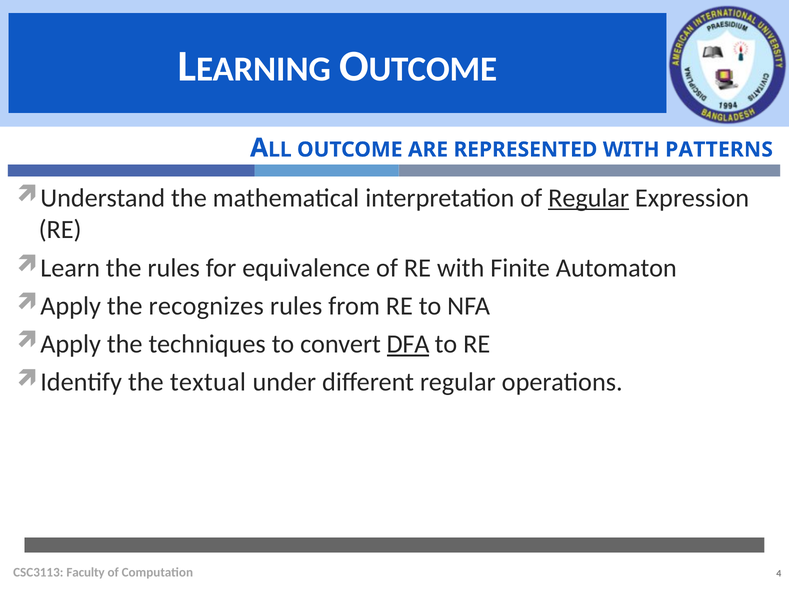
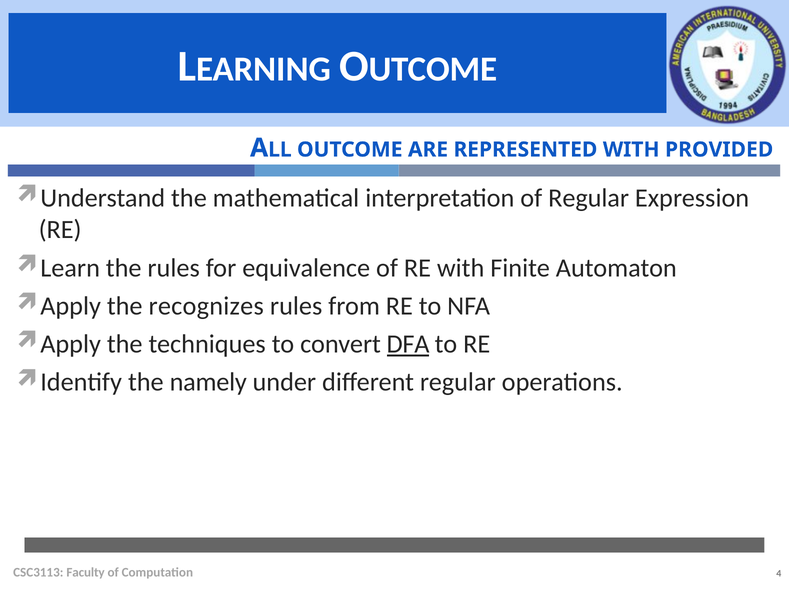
PATTERNS: PATTERNS -> PROVIDED (719, 150)
Regular underline: present -> none (589, 198)
textual: textual -> namely (208, 382)
